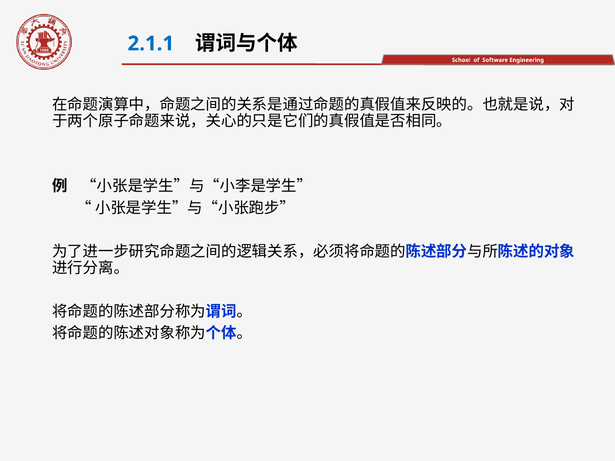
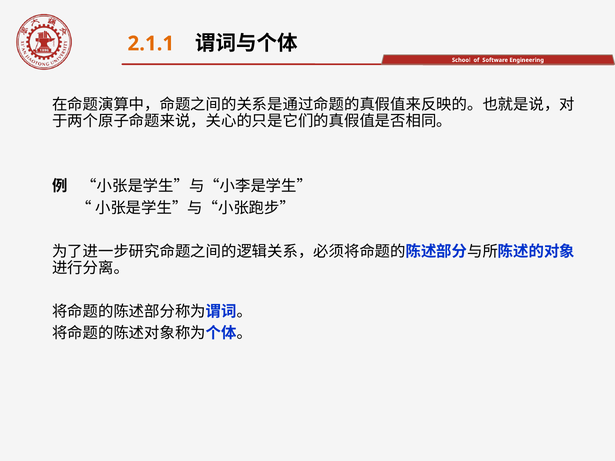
2.1.1 colour: blue -> orange (151, 44)
